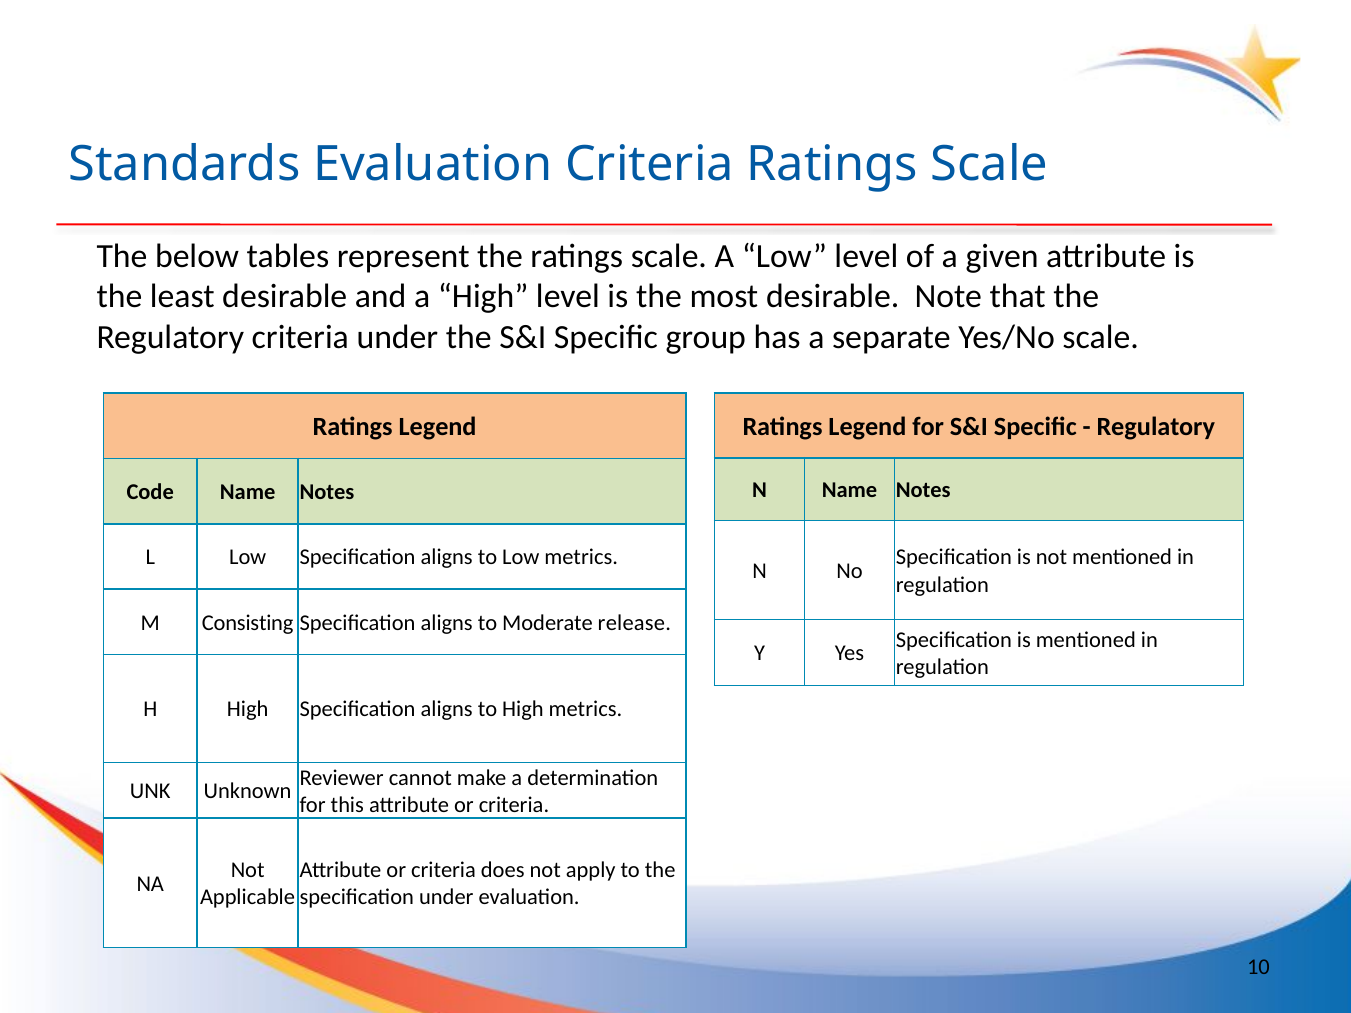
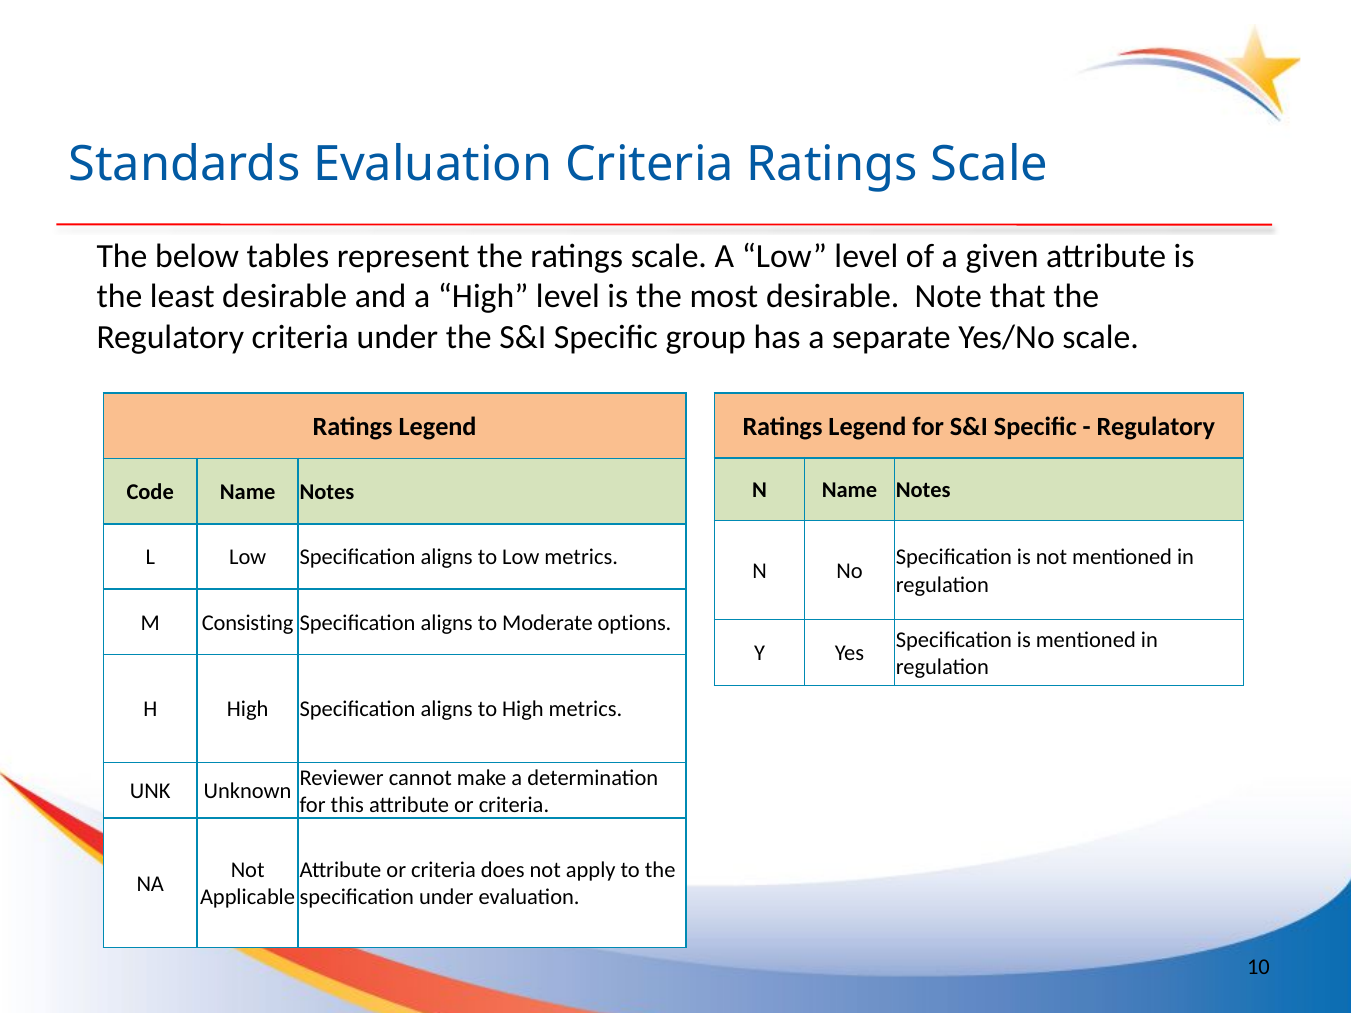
release: release -> options (635, 623)
